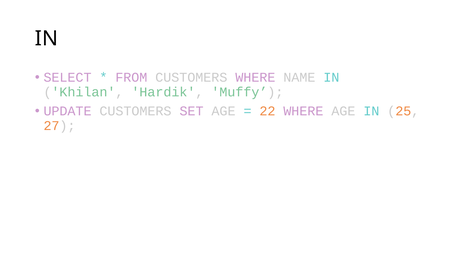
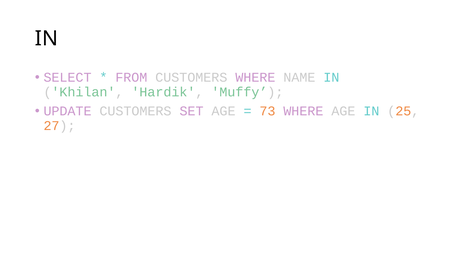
22: 22 -> 73 (267, 111)
